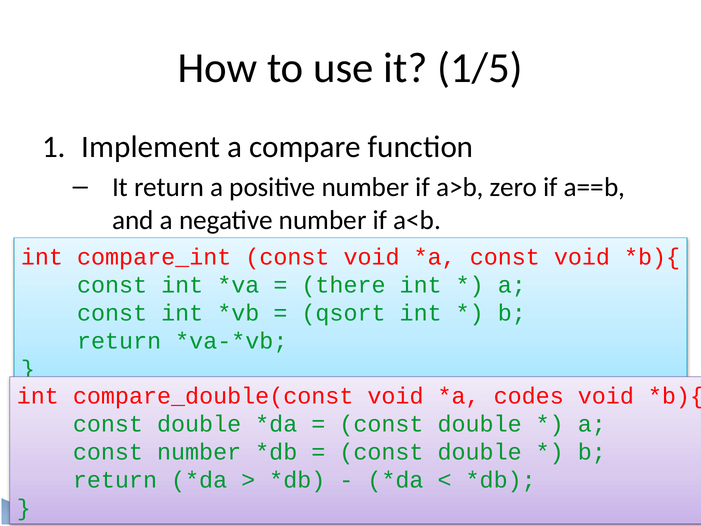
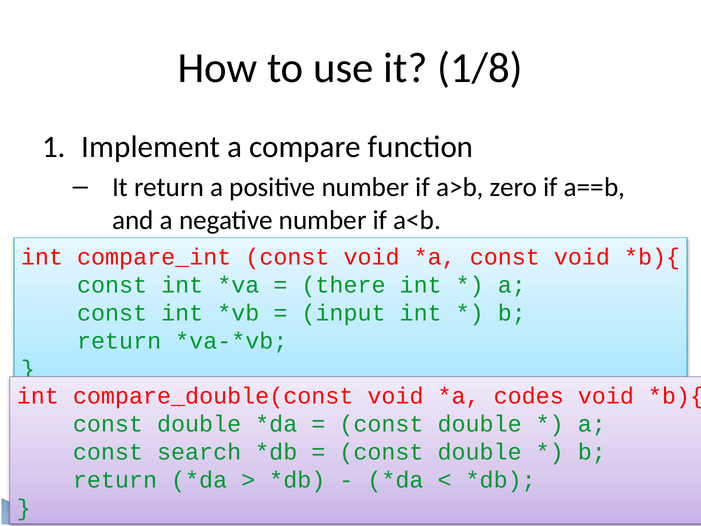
1/5: 1/5 -> 1/8 (480, 68)
qsort: qsort -> input (344, 313)
const number: number -> search (199, 452)
